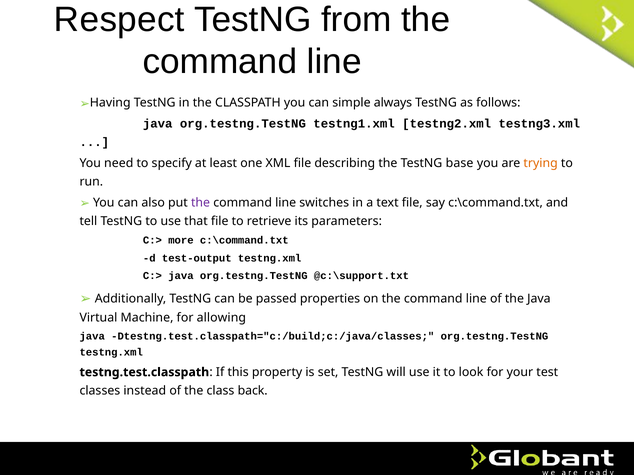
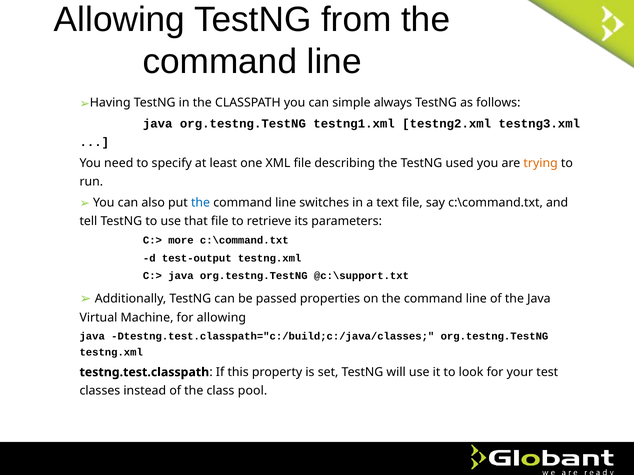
Respect: Respect -> Allowing (120, 19)
base: base -> used (460, 163)
the colour: purple -> blue (201, 203)
back: back -> pool (253, 391)
